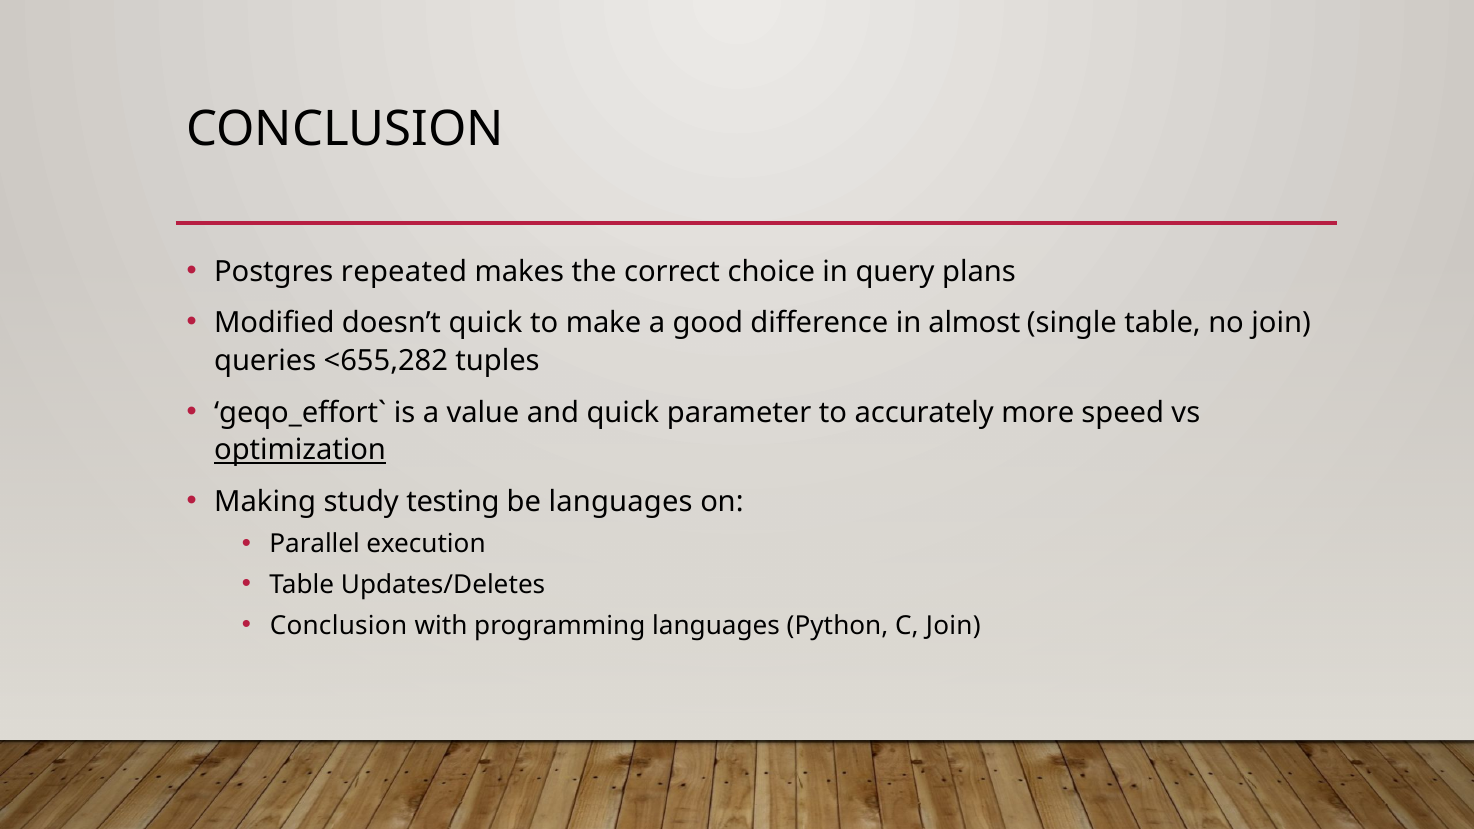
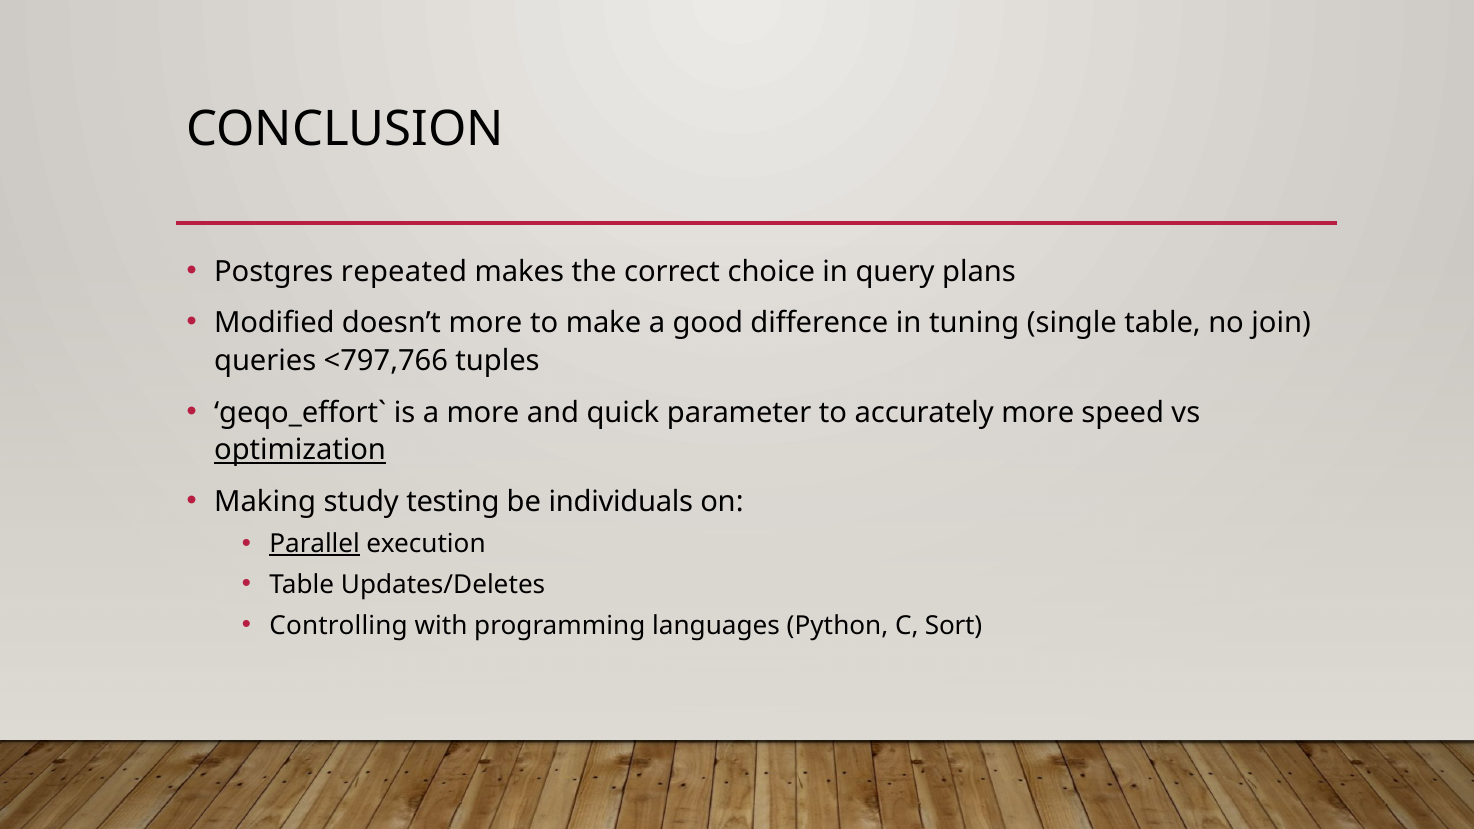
doesn’t quick: quick -> more (485, 323)
almost: almost -> tuning (974, 323)
<655,282: <655,282 -> <797,766 (386, 361)
a value: value -> more (483, 412)
be languages: languages -> individuals (621, 502)
Parallel underline: none -> present (315, 544)
Conclusion: Conclusion -> Controlling (339, 626)
C Join: Join -> Sort (954, 626)
